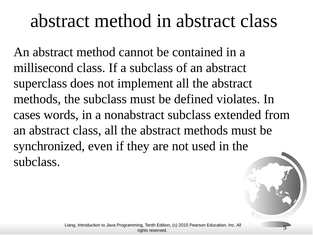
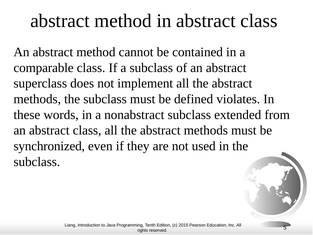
millisecond: millisecond -> comparable (44, 68)
cases: cases -> these (27, 115)
